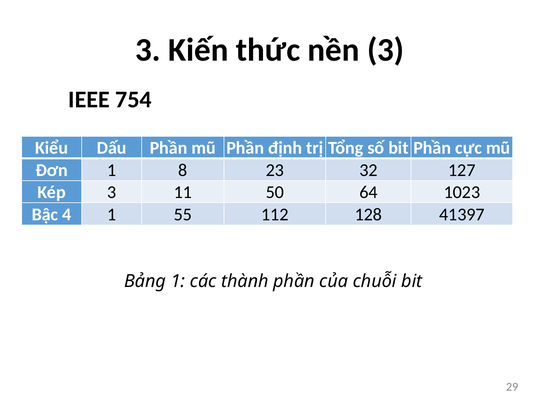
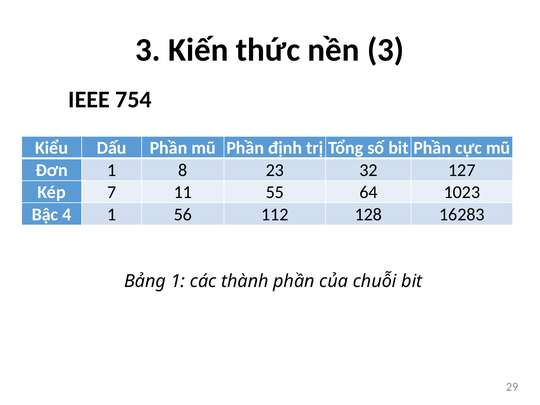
Kép 3: 3 -> 7 (112, 192)
50: 50 -> 55 (275, 192)
55: 55 -> 56 (183, 214)
41397: 41397 -> 16283 (462, 214)
